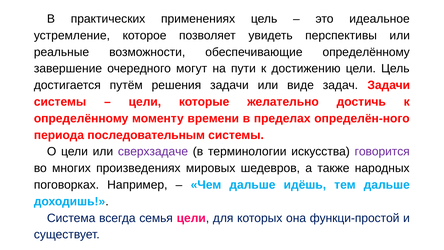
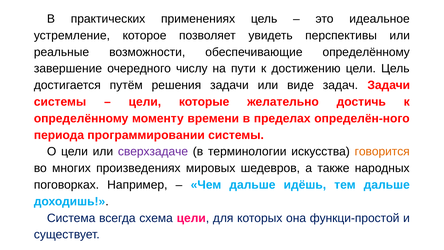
могут: могут -> числу (192, 69)
последовательным: последовательным -> программировании (146, 135)
говорится colour: purple -> orange (382, 152)
семья: семья -> схема (156, 218)
